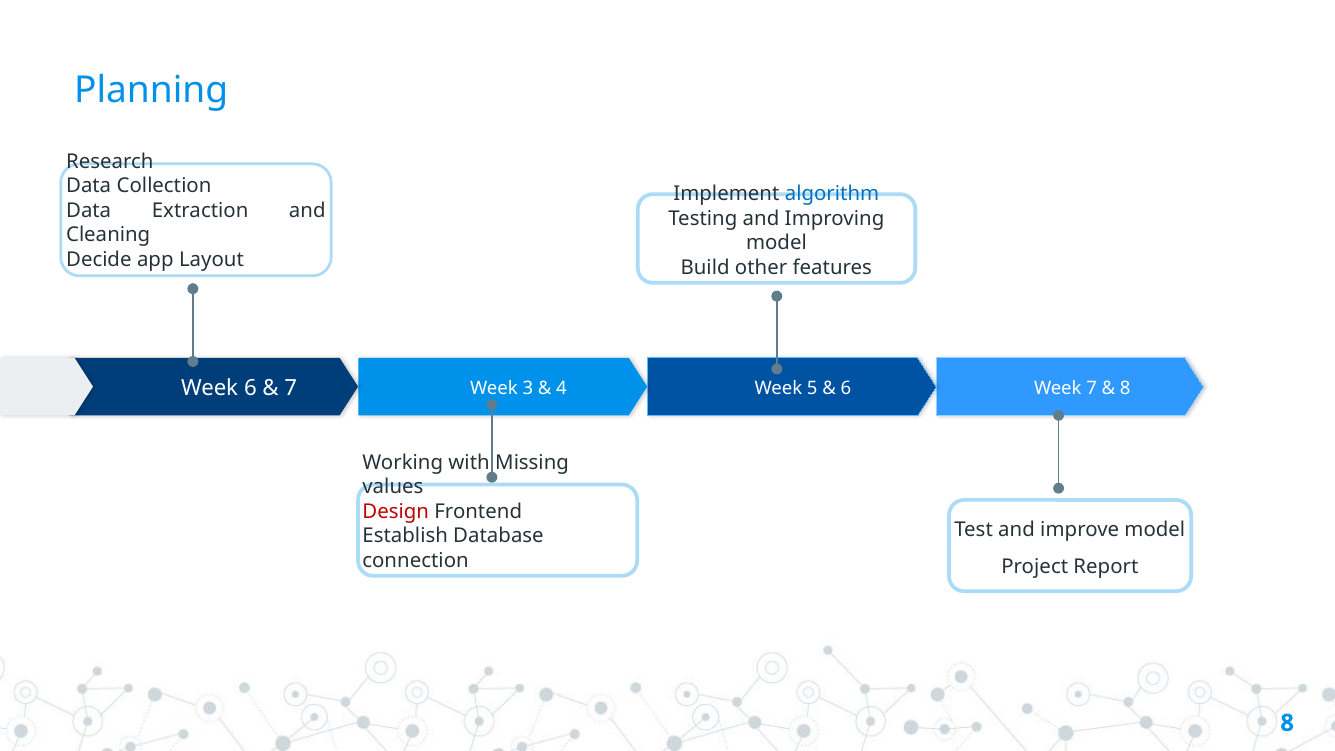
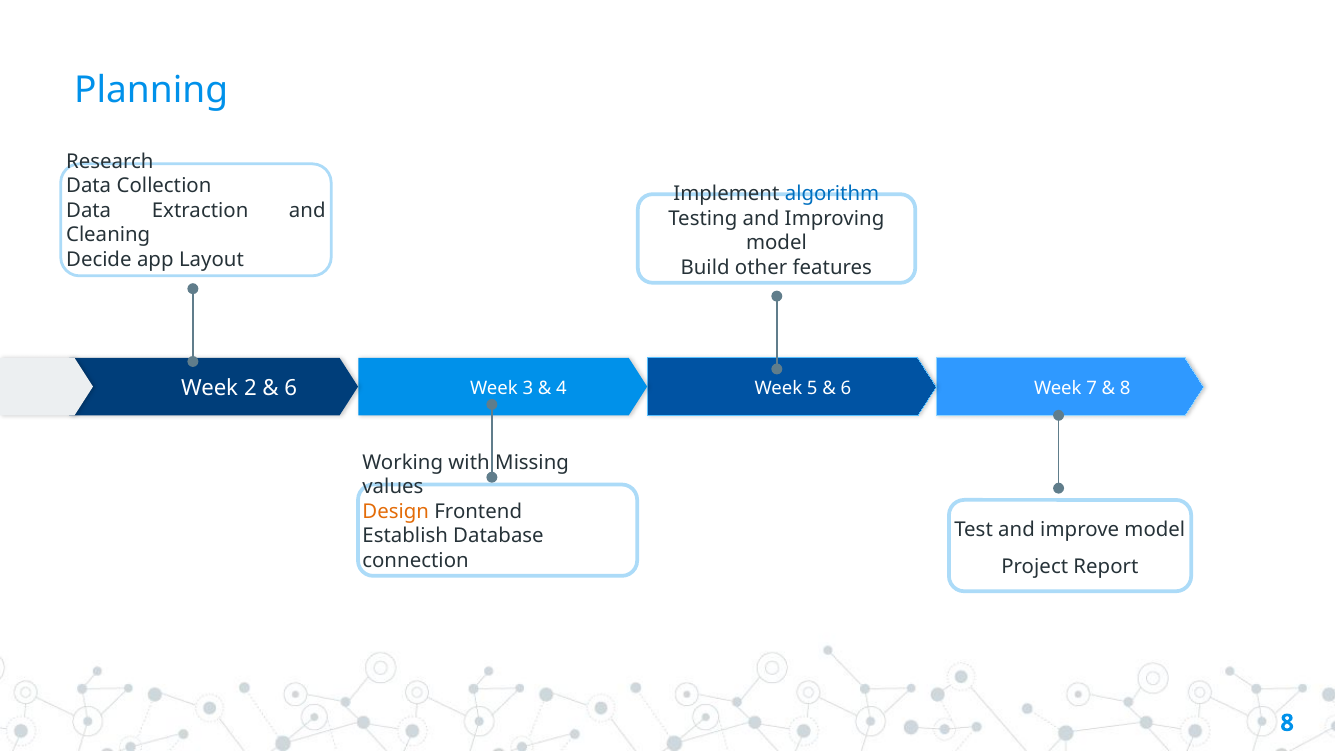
Week 6: 6 -> 2 (250, 388)
7: 7 -> 6 (291, 388)
Design colour: red -> orange (396, 512)
